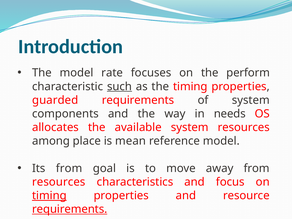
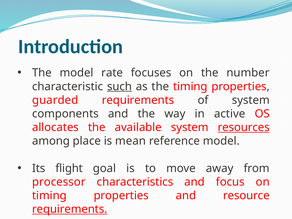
perform: perform -> number (248, 73)
needs: needs -> active (230, 114)
resources underline: none -> present (244, 127)
Its from: from -> flight (69, 168)
resources: resources -> processor (59, 182)
timing underline: present -> none (49, 196)
